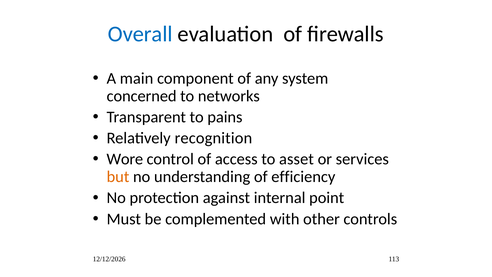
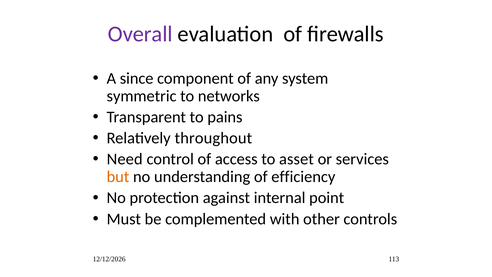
Overall colour: blue -> purple (140, 34)
main: main -> since (137, 78)
concerned: concerned -> symmetric (142, 96)
recognition: recognition -> throughout (213, 138)
Wore: Wore -> Need (125, 159)
